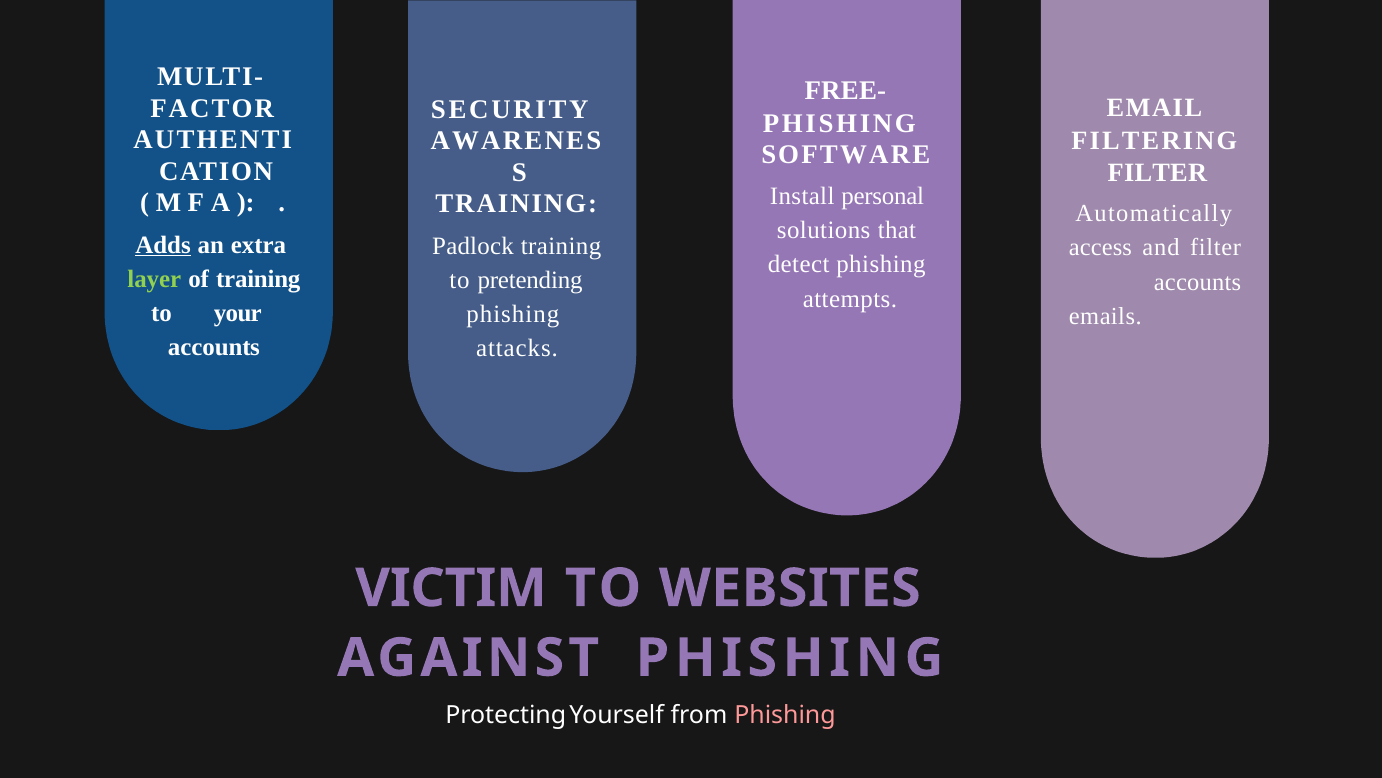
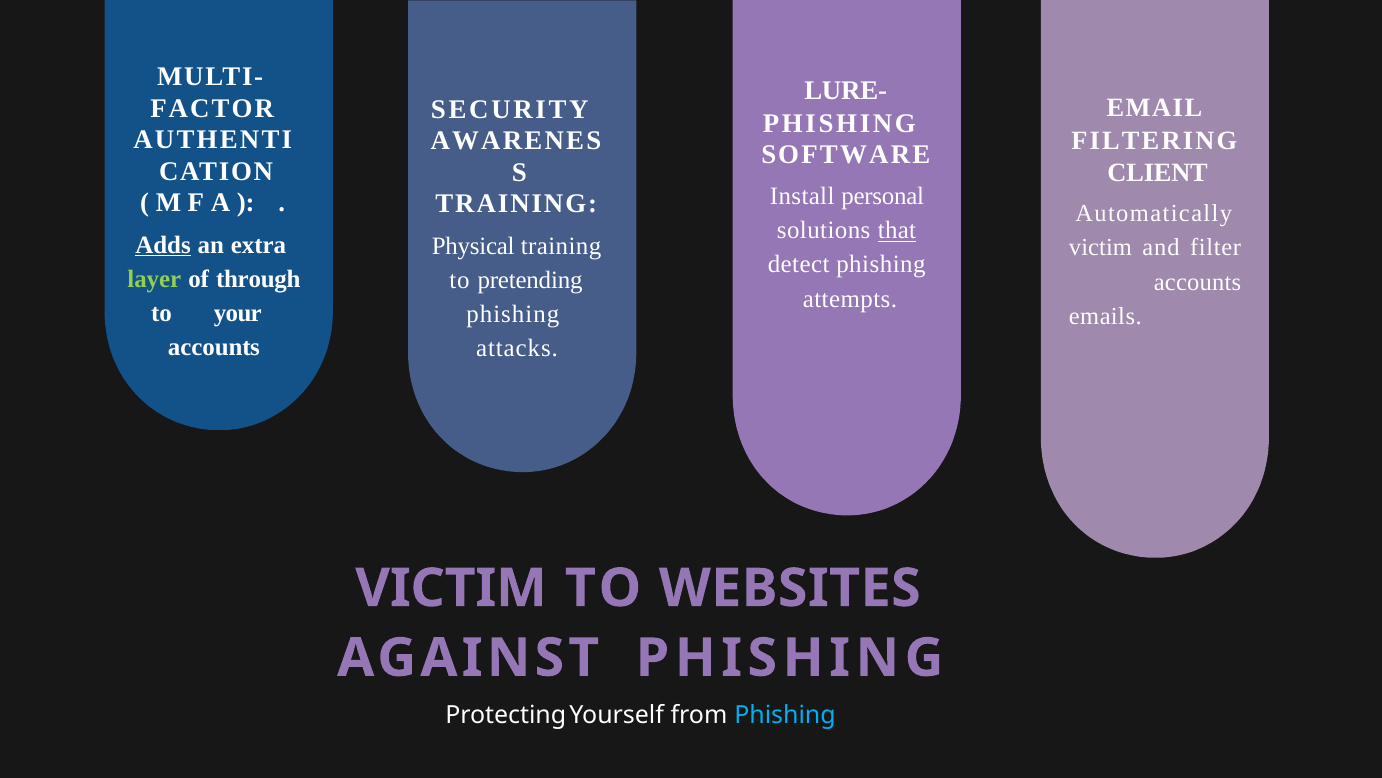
FREE-: FREE- -> LURE- (846, 90)
FILTER: FILTER -> CLIENT (1158, 172)
that underline: none -> present (897, 230)
Padlock: Padlock -> Physical (473, 246)
access: access -> victim (1100, 248)
of training: training -> through (258, 279)
Phishing colour: pink -> light blue (785, 715)
